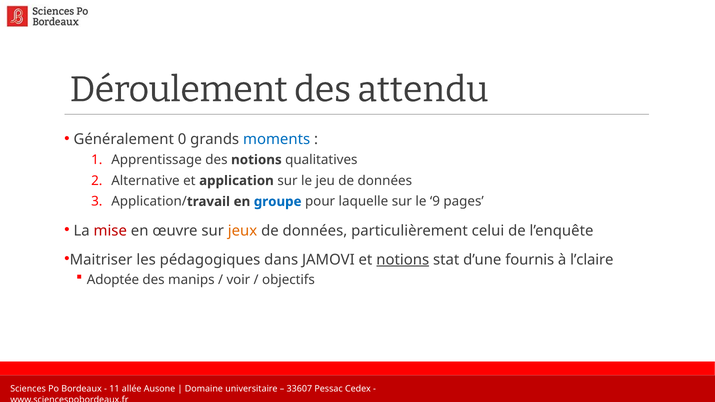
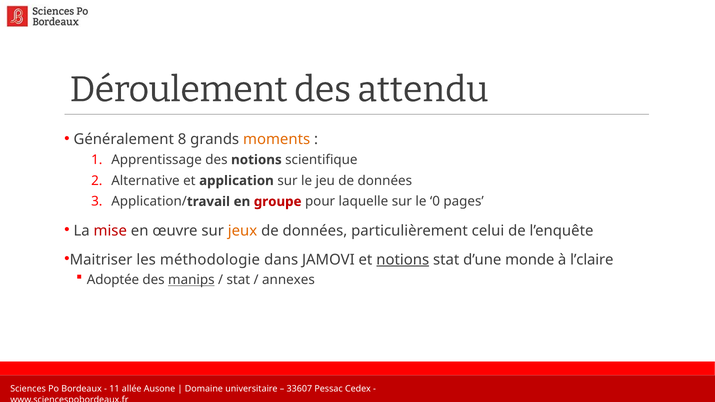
0: 0 -> 8 (182, 140)
moments colour: blue -> orange (277, 140)
qualitatives: qualitatives -> scientifique (321, 160)
groupe colour: blue -> red (278, 202)
9: 9 -> 0 (435, 202)
pédagogiques: pédagogiques -> méthodologie (210, 260)
fournis: fournis -> monde (530, 260)
manips underline: none -> present (191, 280)
voir: voir -> stat (238, 280)
objectifs: objectifs -> annexes (288, 280)
